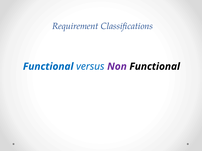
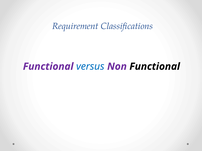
Functional colour: blue -> purple (48, 67)
